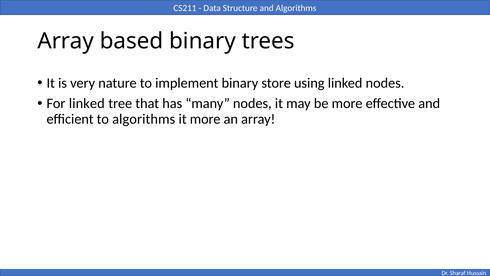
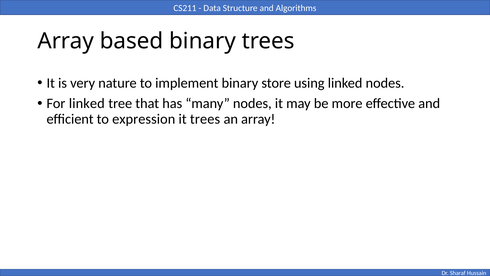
to algorithms: algorithms -> expression (144, 119)
it more: more -> trees (205, 119)
